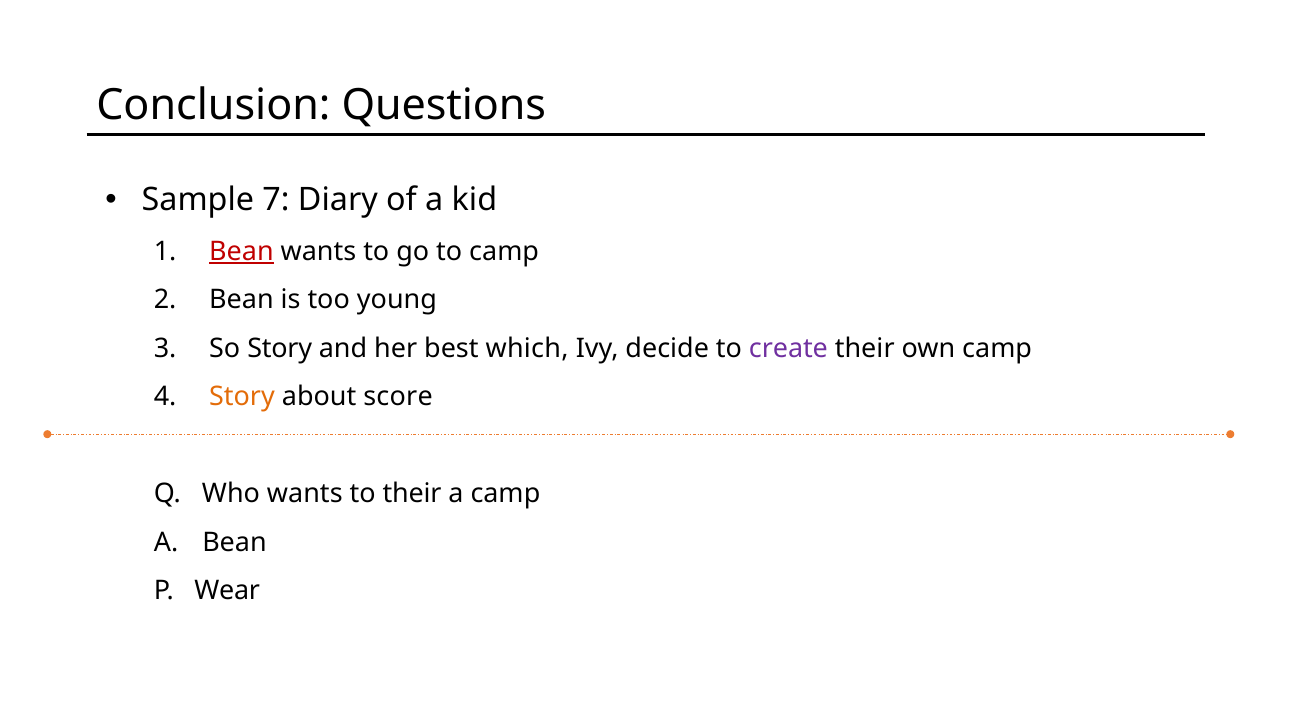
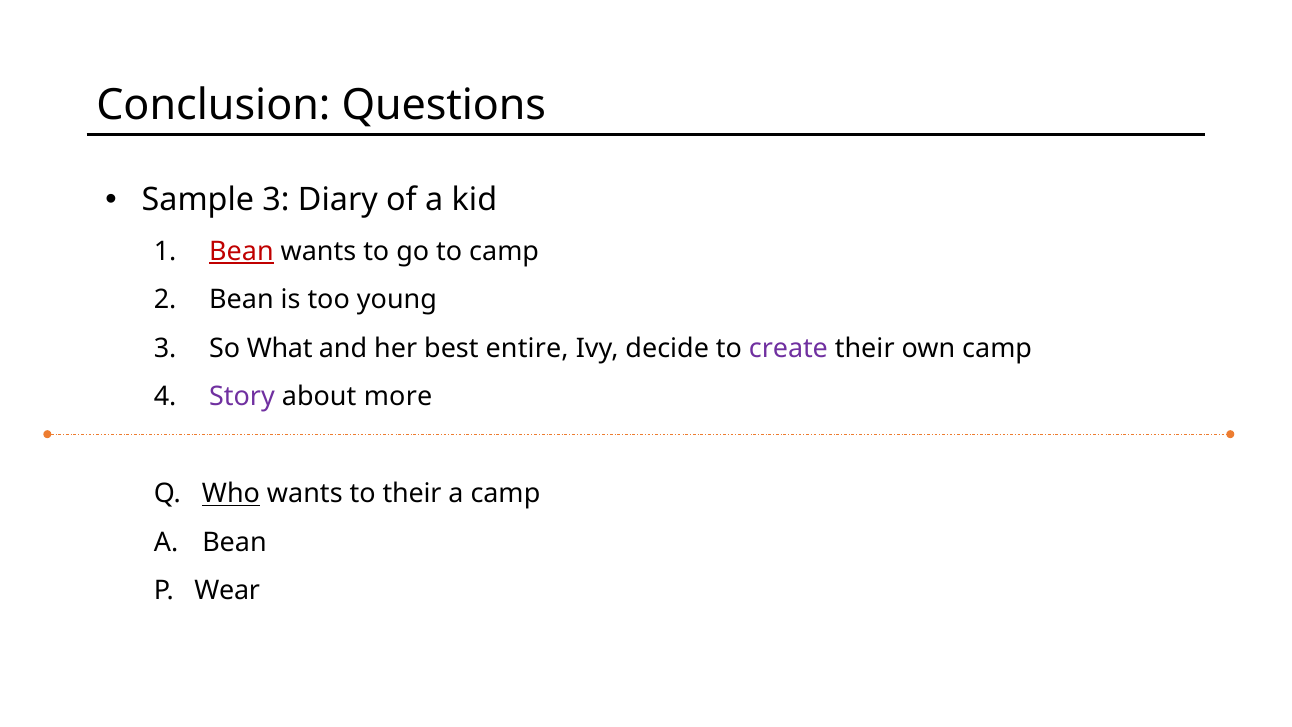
Sample 7: 7 -> 3 (276, 200)
So Story: Story -> What (280, 348)
which: which -> entire (527, 348)
Story colour: orange -> purple (242, 397)
score: score -> more (398, 397)
Who underline: none -> present (231, 494)
